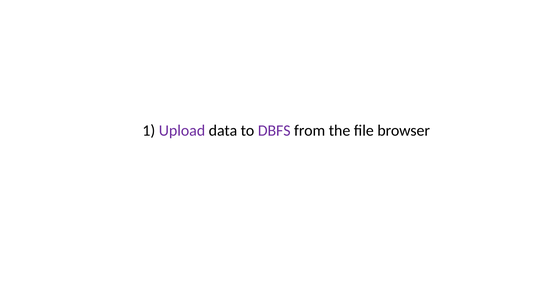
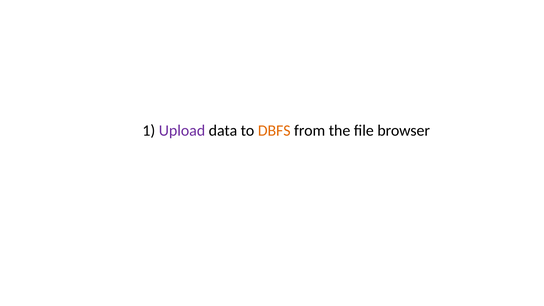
DBFS colour: purple -> orange (274, 131)
